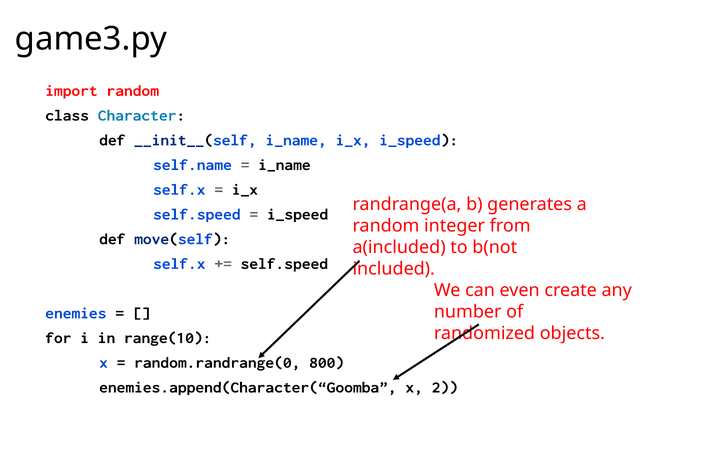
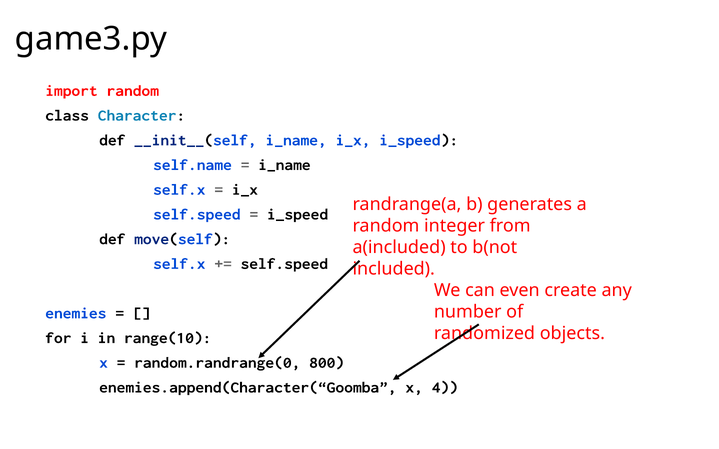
2: 2 -> 4 (445, 388)
